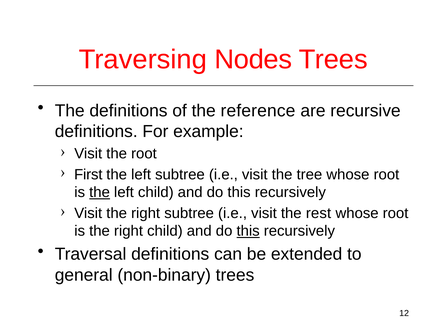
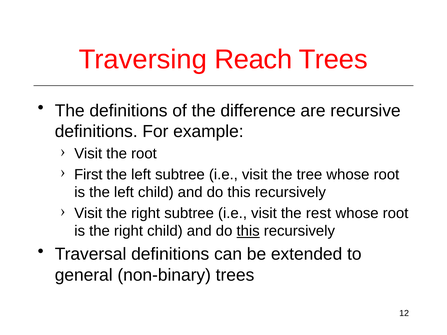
Nodes: Nodes -> Reach (253, 60)
reference: reference -> difference (258, 111)
the underline: present -> none (100, 193)
